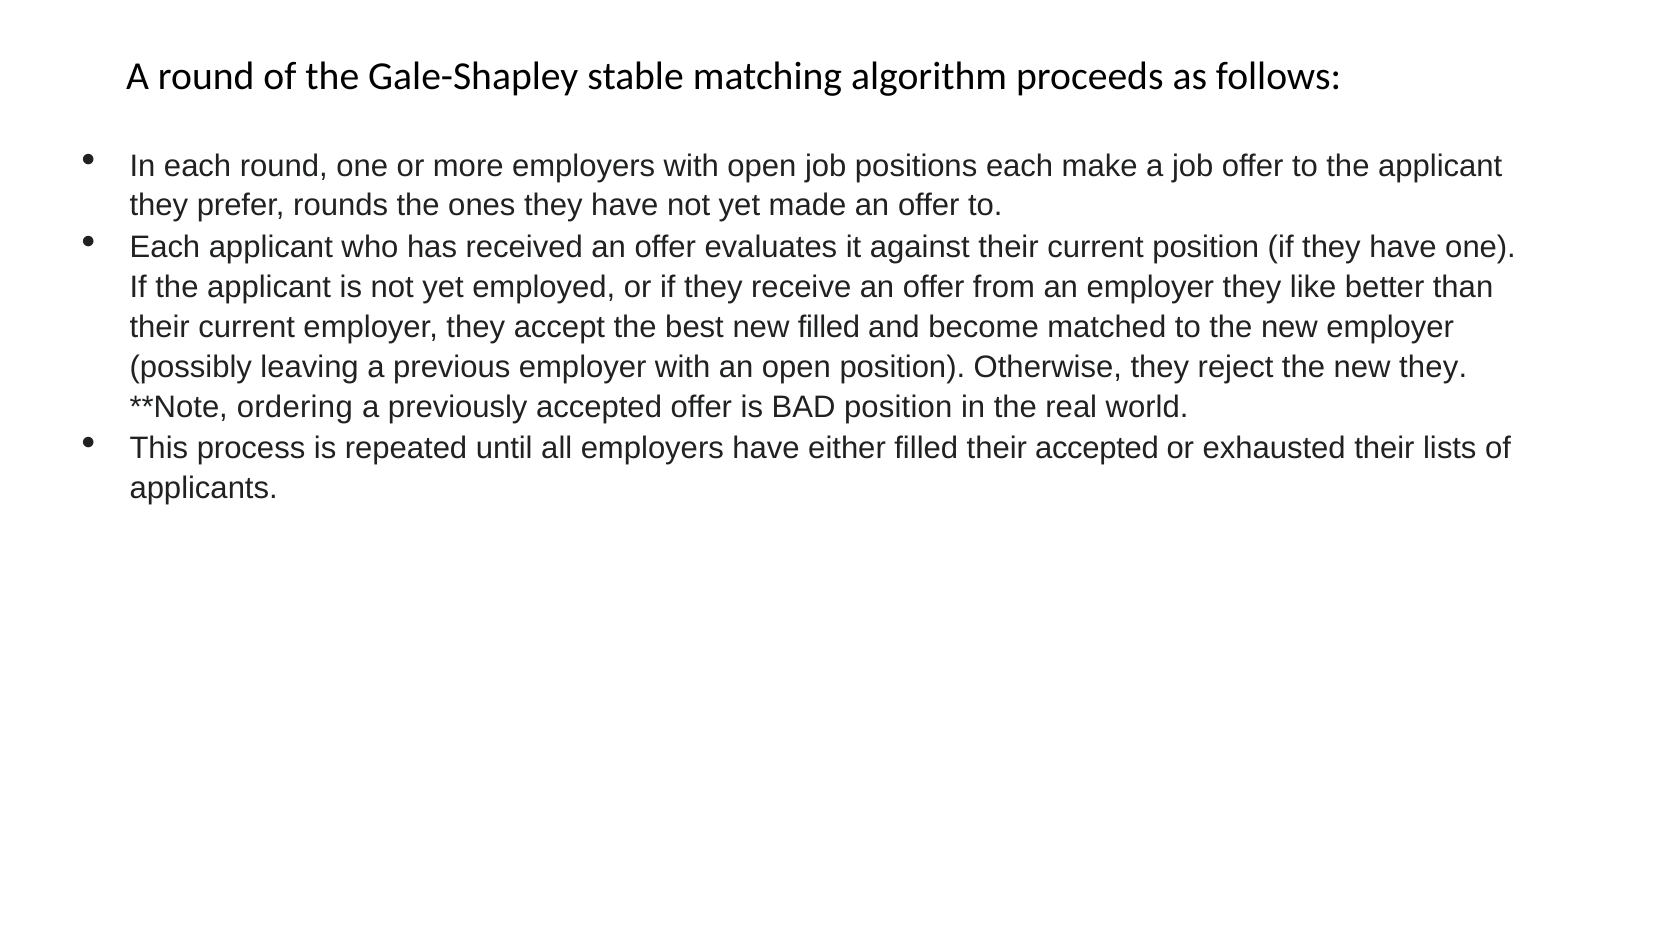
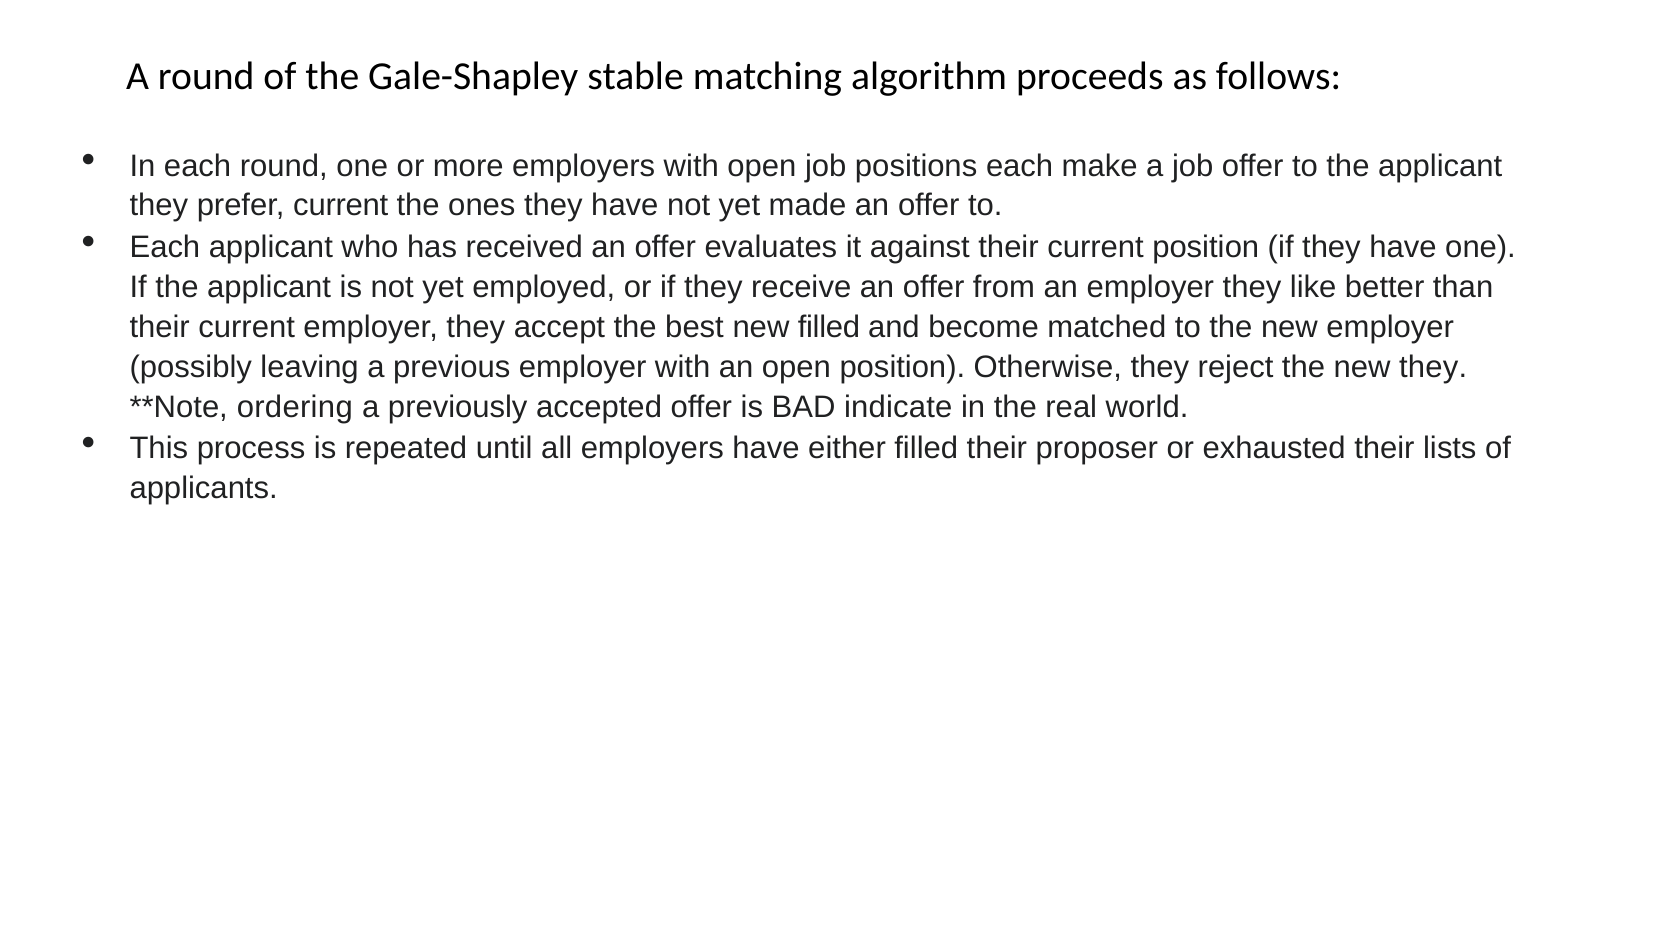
prefer rounds: rounds -> current (341, 206)
BAD position: position -> indicate (898, 407)
their accepted: accepted -> proposer (1097, 449)
